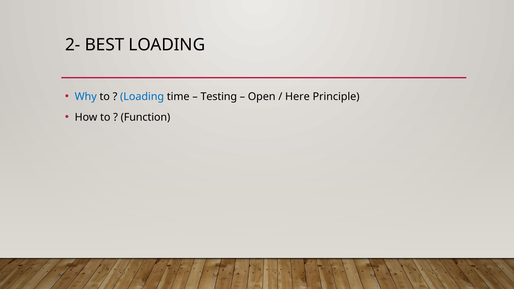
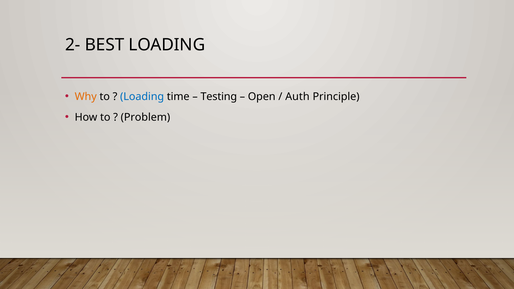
Why colour: blue -> orange (86, 97)
Here: Here -> Auth (297, 97)
Function: Function -> Problem (145, 117)
